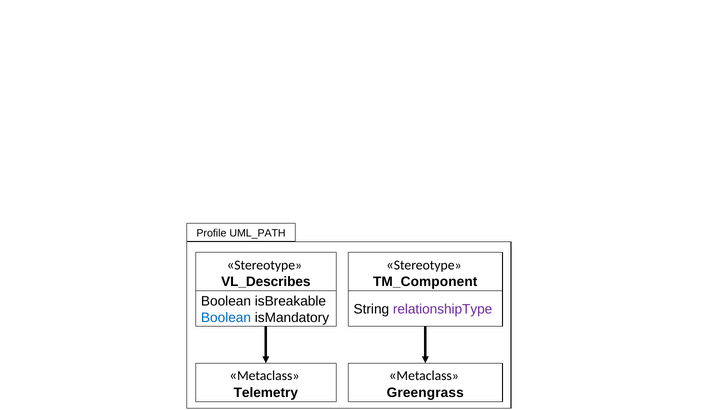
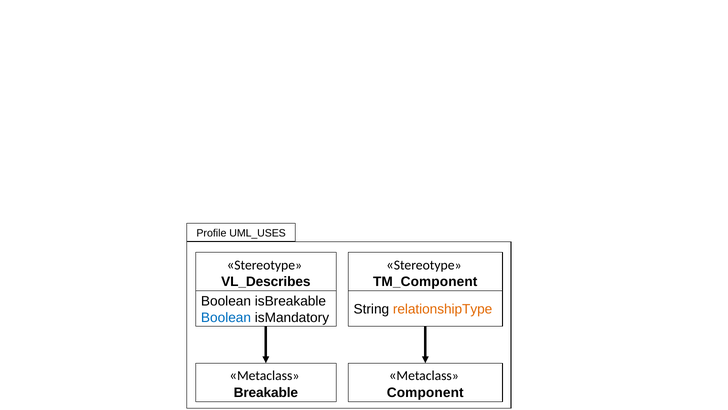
UML_PATH: UML_PATH -> UML_USES (258, 233)
relationshipType colour: purple -> orange (443, 309)
Telemetry: Telemetry -> Breakable (266, 392)
Greengrass: Greengrass -> Component (425, 392)
